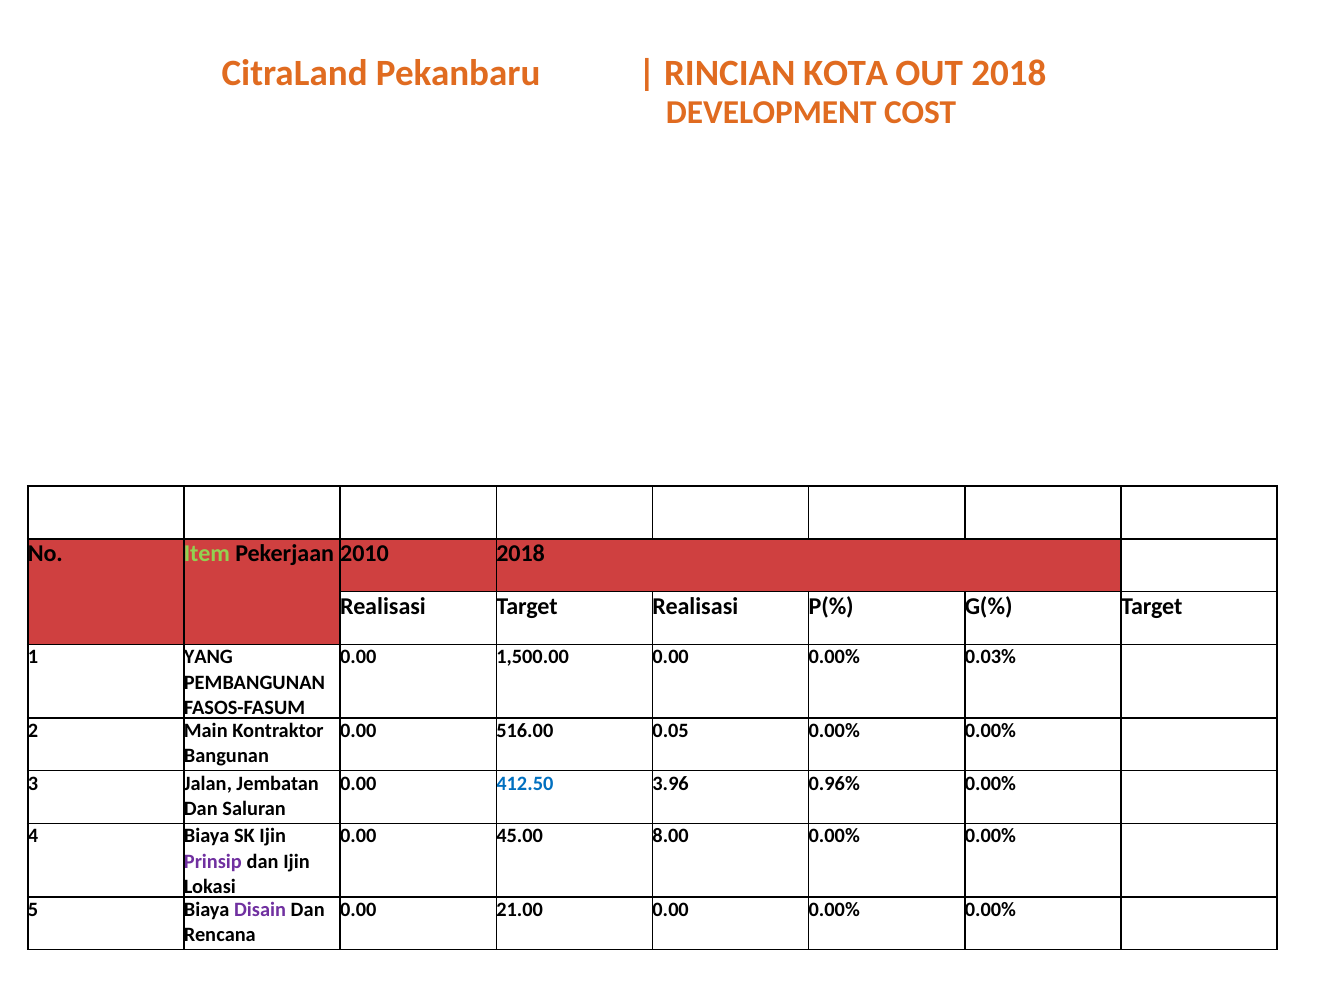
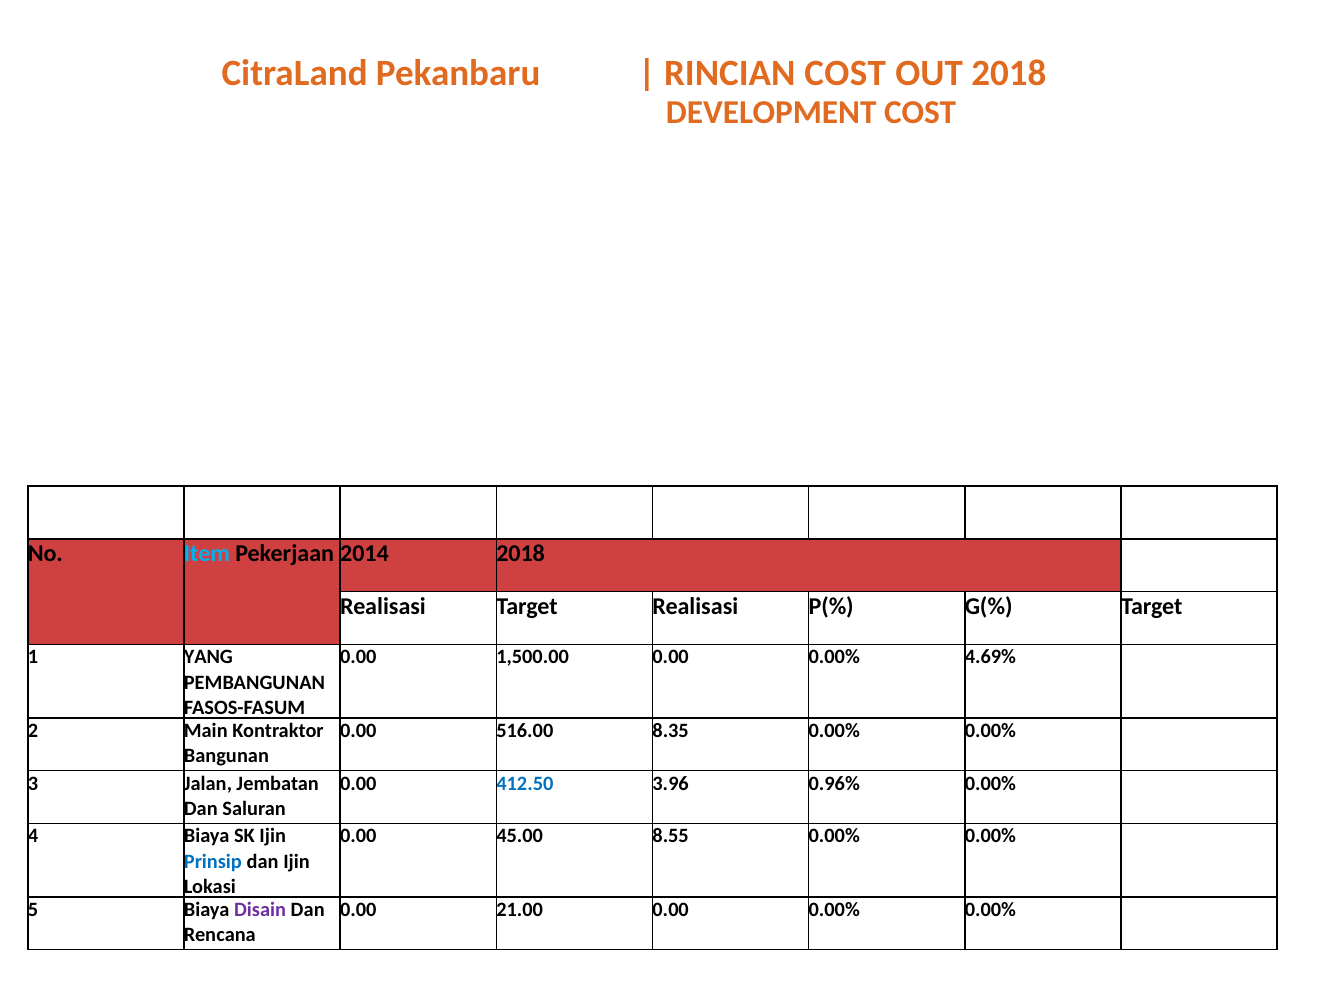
RINCIAN KOTA: KOTA -> COST (845, 73)
Item colour: light green -> light blue (207, 554)
2010: 2010 -> 2014 (364, 554)
0.03%: 0.03% -> 4.69% (990, 657)
0.05: 0.05 -> 8.35 (671, 730)
8.00: 8.00 -> 8.55 (671, 836)
Prinsip colour: purple -> blue (213, 861)
